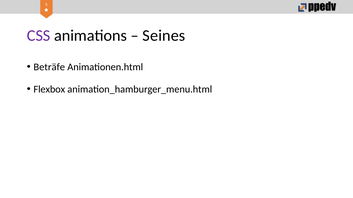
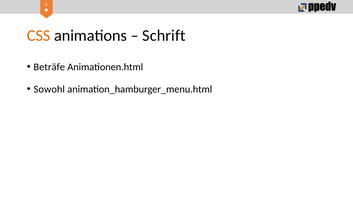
CSS colour: purple -> orange (39, 36)
Seines: Seines -> Schrift (164, 36)
Flexbox: Flexbox -> Sowohl (49, 89)
